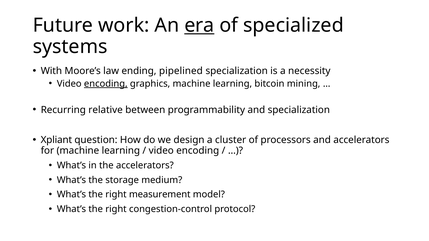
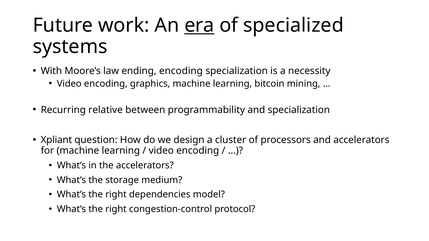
ending pipelined: pipelined -> encoding (181, 71)
encoding underline: present -> none (106, 84)
measurement: measurement -> dependencies (160, 195)
